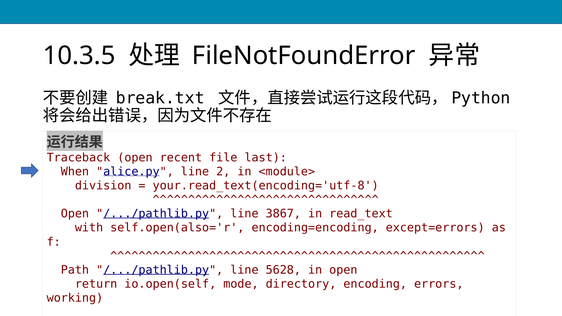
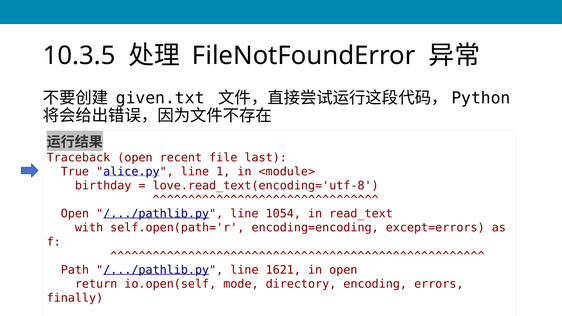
break.txt: break.txt -> given.txt (160, 98)
When: When -> True (75, 172)
line 2: 2 -> 1 (223, 172)
division: division -> birthday (103, 186)
your.read_text(encoding='utf-8: your.read_text(encoding='utf-8 -> love.read_text(encoding='utf-8 (266, 186)
3867: 3867 -> 1054 (283, 214)
self.open(also='r: self.open(also='r -> self.open(path='r (177, 228)
5628: 5628 -> 1621 (283, 270)
working: working -> finally (75, 298)
